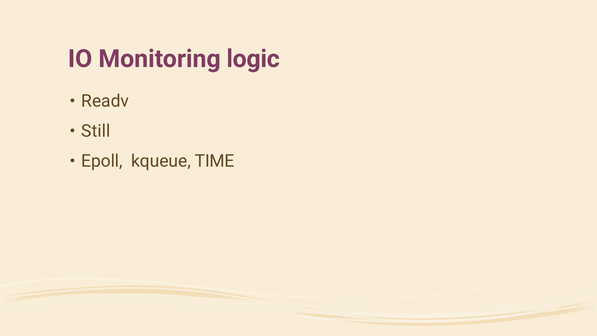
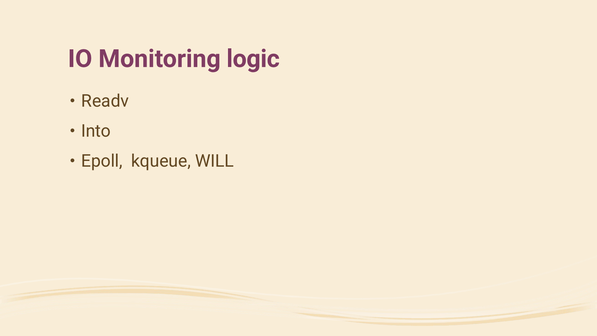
Still: Still -> Into (96, 131)
TIME: TIME -> WILL (215, 161)
